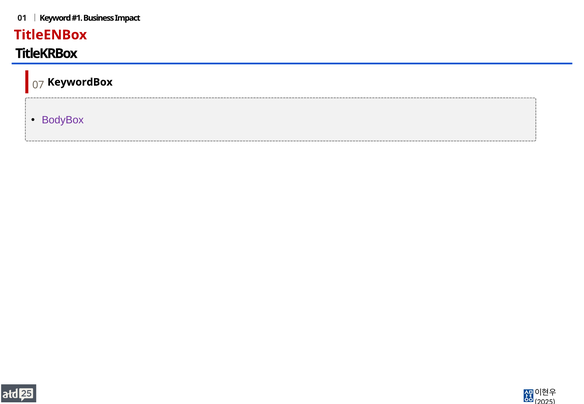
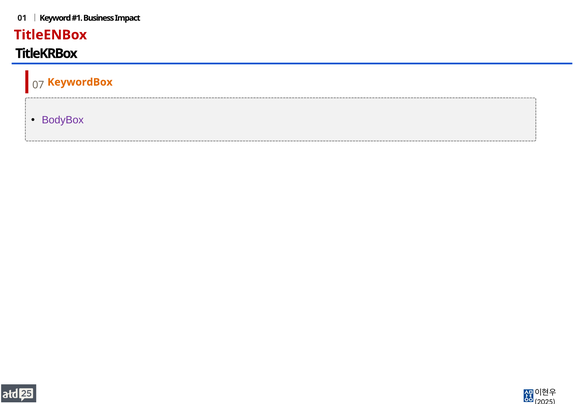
KeywordBox colour: black -> orange (80, 82)
